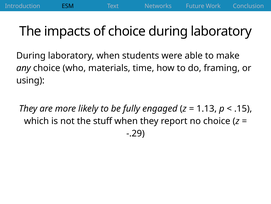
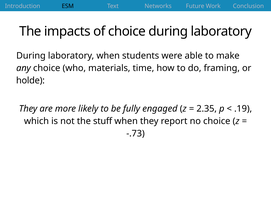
using: using -> holde (30, 80)
1.13: 1.13 -> 2.35 (207, 108)
.15: .15 -> .19 (243, 108)
-.29: -.29 -> -.73 (135, 133)
